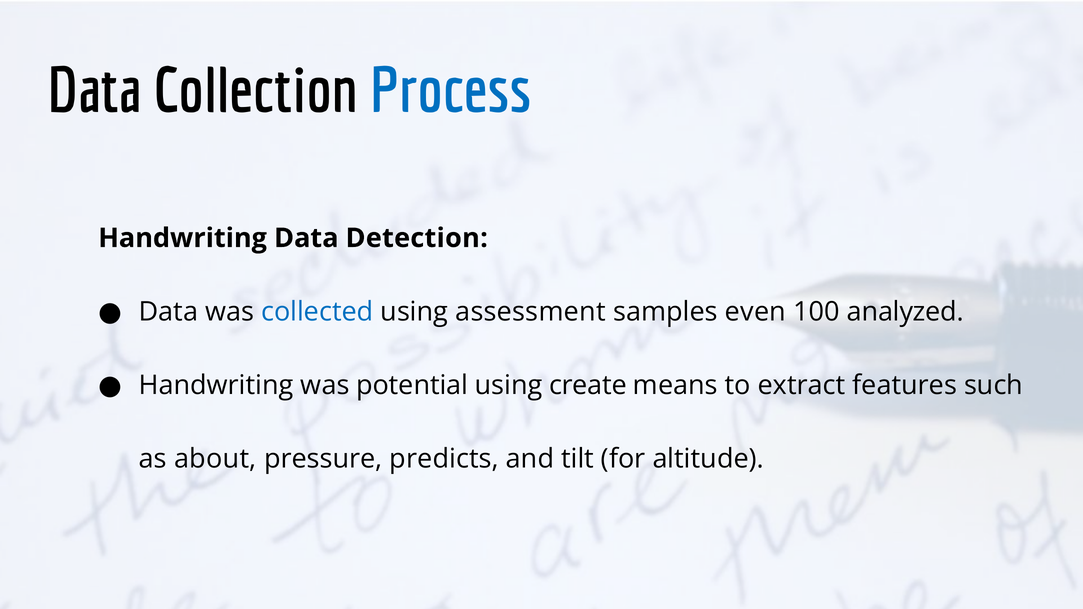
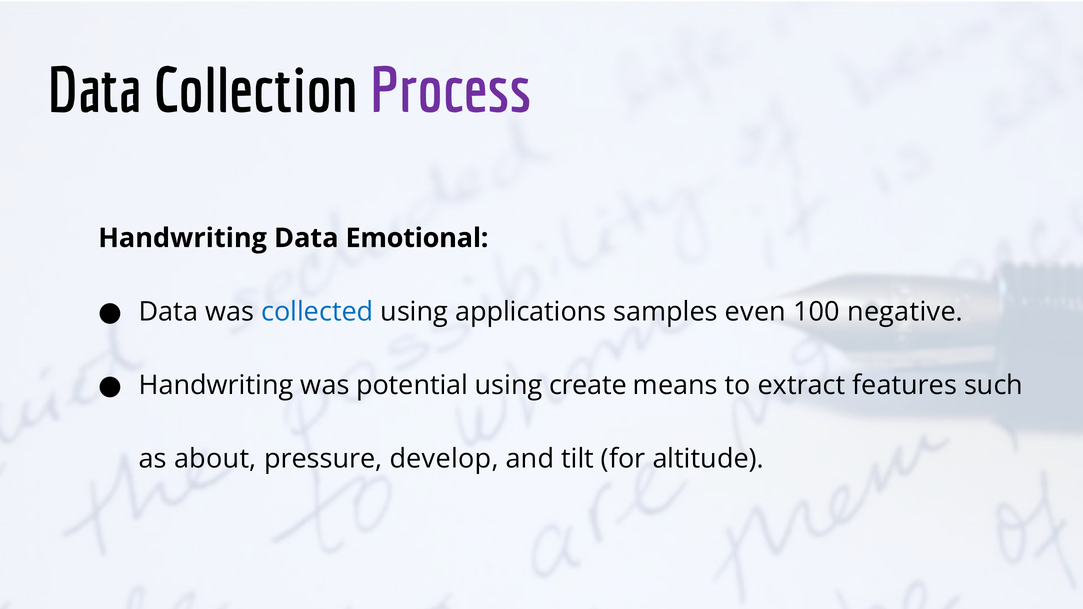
Process colour: blue -> purple (451, 91)
Detection: Detection -> Emotional (417, 238)
assessment: assessment -> applications (531, 312)
analyzed: analyzed -> negative (905, 312)
predicts: predicts -> develop (444, 459)
